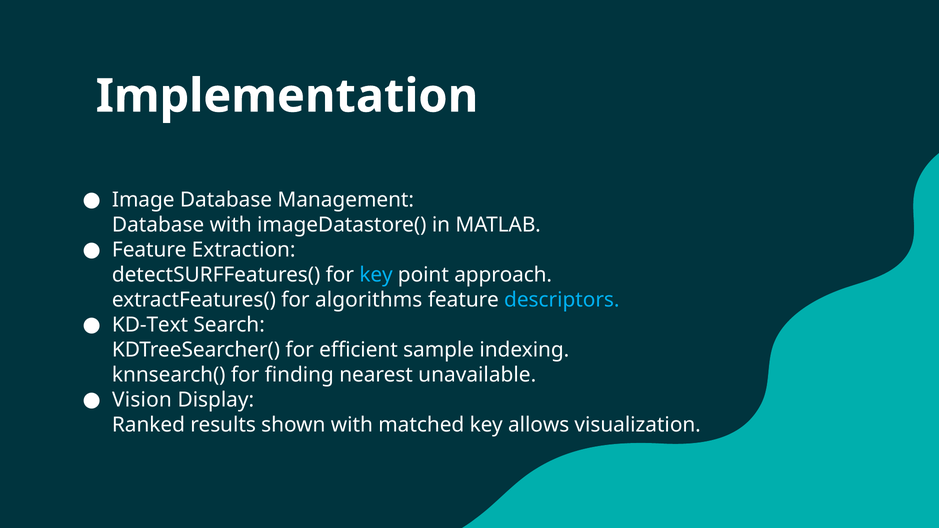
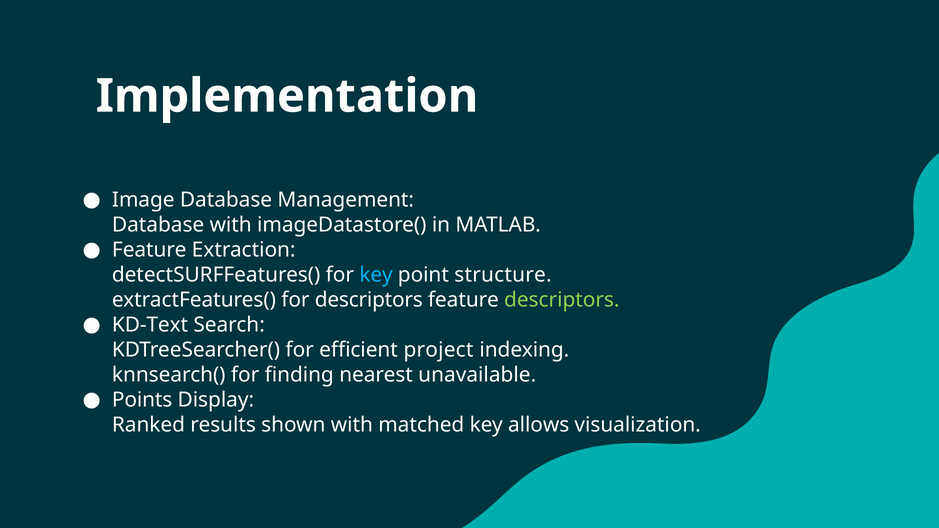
approach: approach -> structure (503, 275)
for algorithms: algorithms -> descriptors (369, 300)
descriptors colour: light blue -> light green (562, 300)
sample: sample -> project (439, 350)
Vision: Vision -> Points (142, 400)
